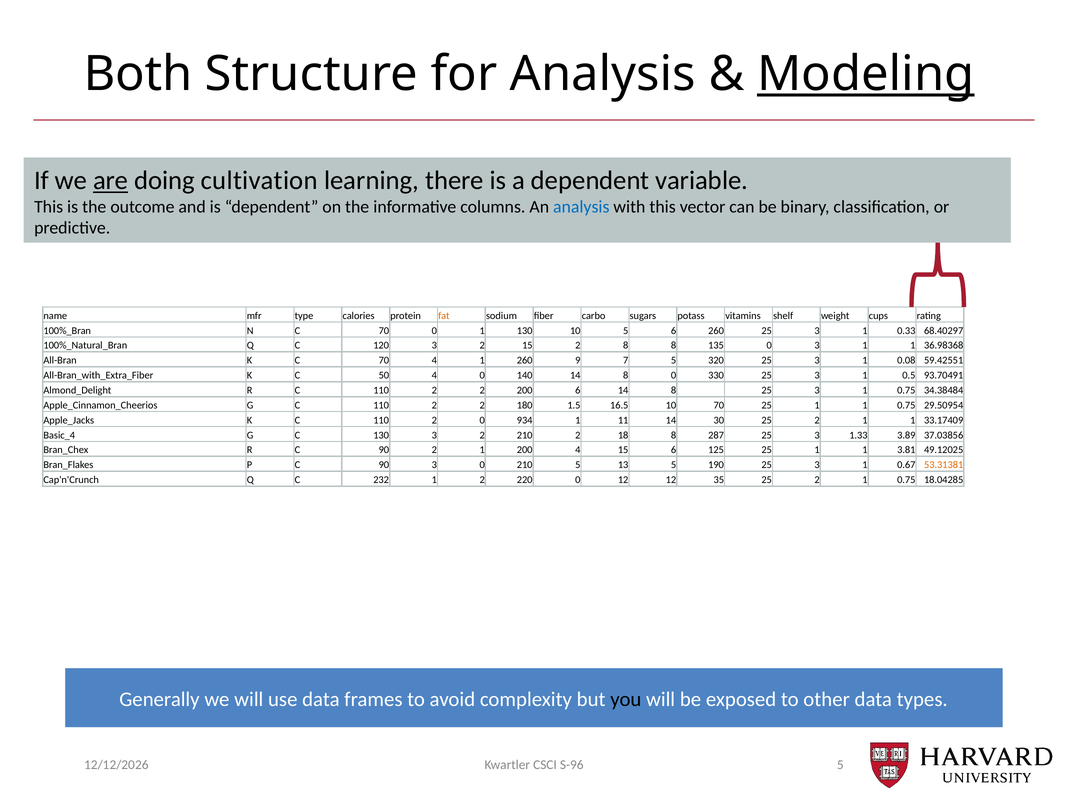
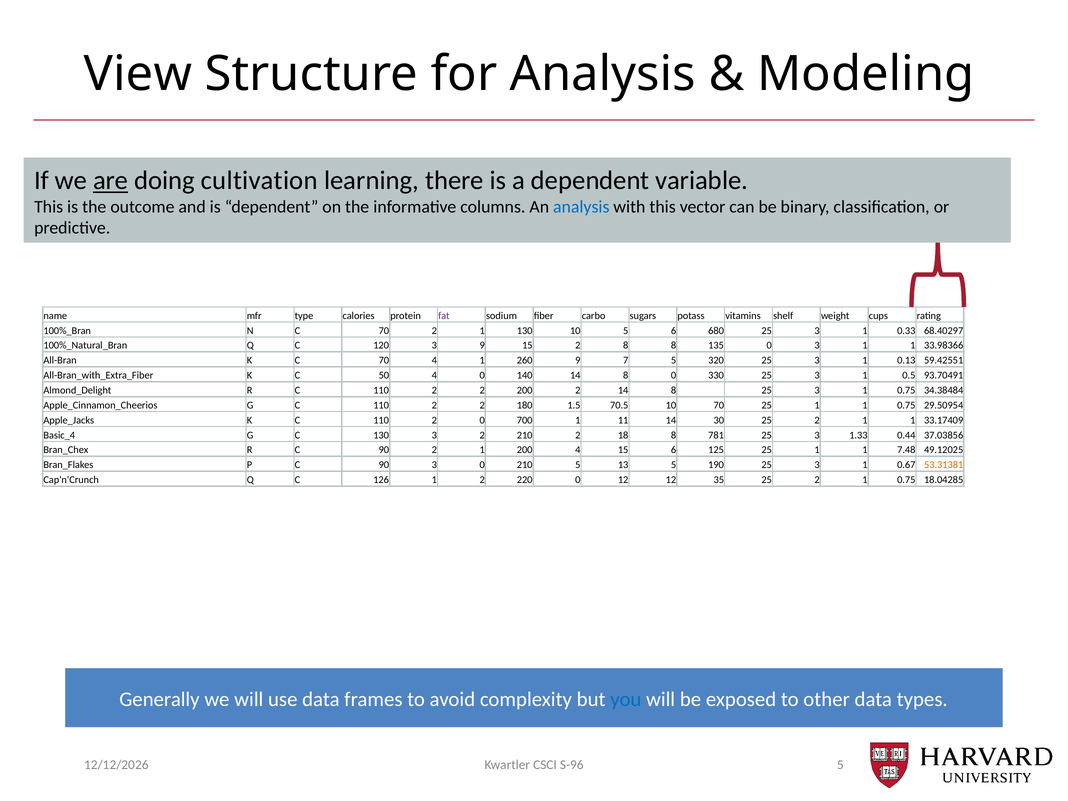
Both: Both -> View (138, 74)
Modeling underline: present -> none (866, 74)
fat colour: orange -> purple (444, 316)
70 0: 0 -> 2 (434, 331)
6 260: 260 -> 680 (716, 331)
120 3 2: 2 -> 9 (482, 346)
36.98368: 36.98368 -> 33.98366 (944, 346)
0.08: 0.08 -> 0.13 (906, 360)
200 6: 6 -> 2 (578, 390)
16.5: 16.5 -> 70.5 (619, 405)
934: 934 -> 700 (525, 420)
287: 287 -> 781 (716, 435)
3.89: 3.89 -> 0.44 (906, 435)
3.81: 3.81 -> 7.48 (906, 450)
232: 232 -> 126 (381, 480)
you colour: black -> blue (626, 699)
